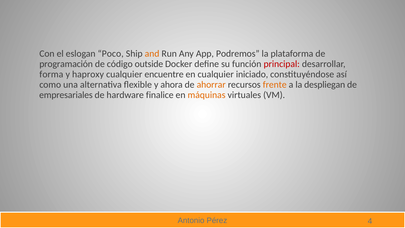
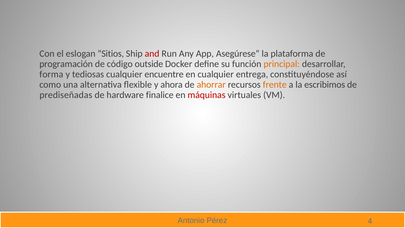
Poco: Poco -> Sitios (111, 54)
and colour: orange -> red (152, 54)
Podremos: Podremos -> Asegúrese (238, 54)
principal colour: red -> orange (282, 64)
haproxy: haproxy -> tediosas (88, 74)
iniciado: iniciado -> entrega (252, 74)
despliegan: despliegan -> escribimos (325, 85)
empresariales: empresariales -> prediseñadas (66, 95)
máquinas colour: orange -> red (207, 95)
